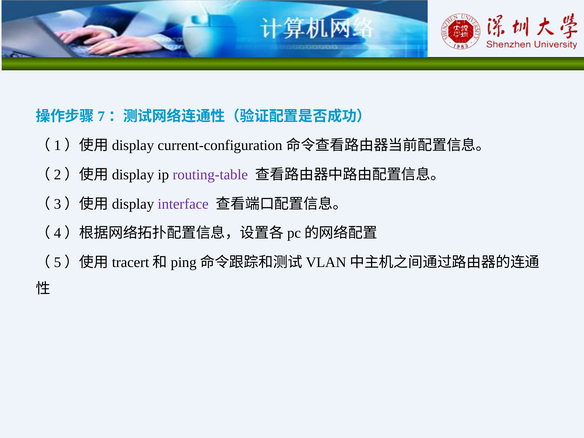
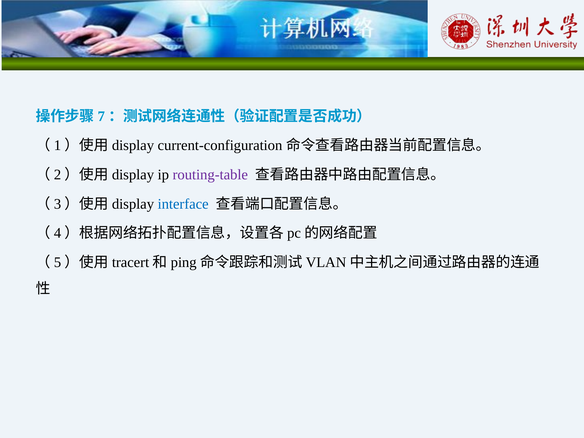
interface colour: purple -> blue (183, 204)
